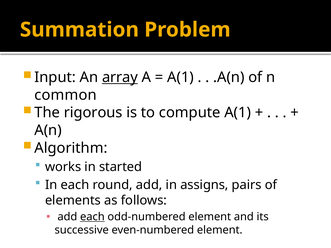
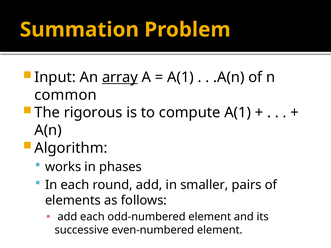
started: started -> phases (121, 167)
assigns: assigns -> smaller (204, 185)
each underline: present -> none (92, 217)
